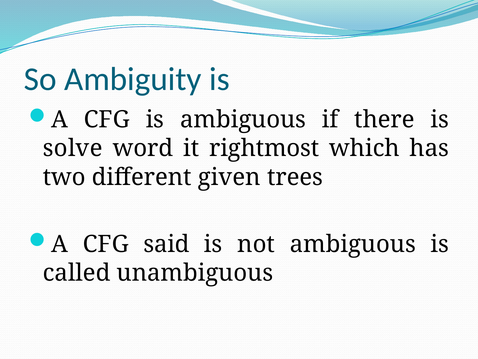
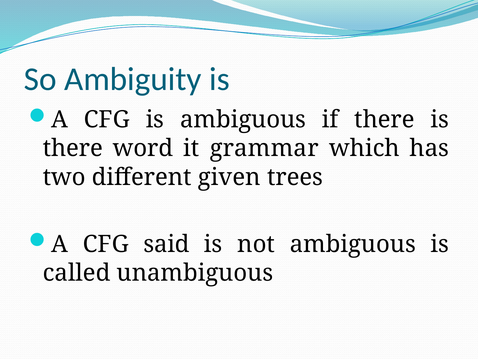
solve: solve -> there (73, 148)
rightmost: rightmost -> grammar (264, 148)
